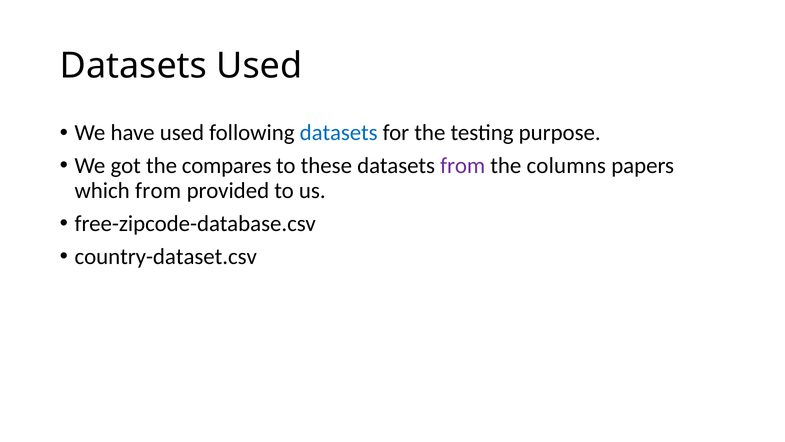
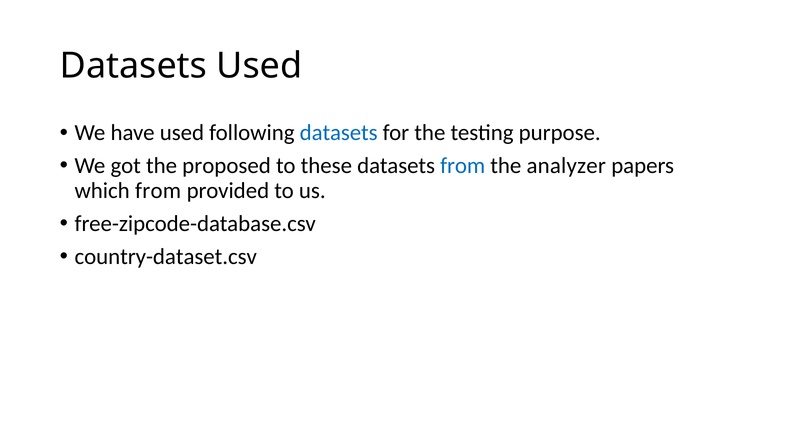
compares: compares -> proposed (227, 166)
from colour: purple -> blue (463, 166)
columns: columns -> analyzer (566, 166)
